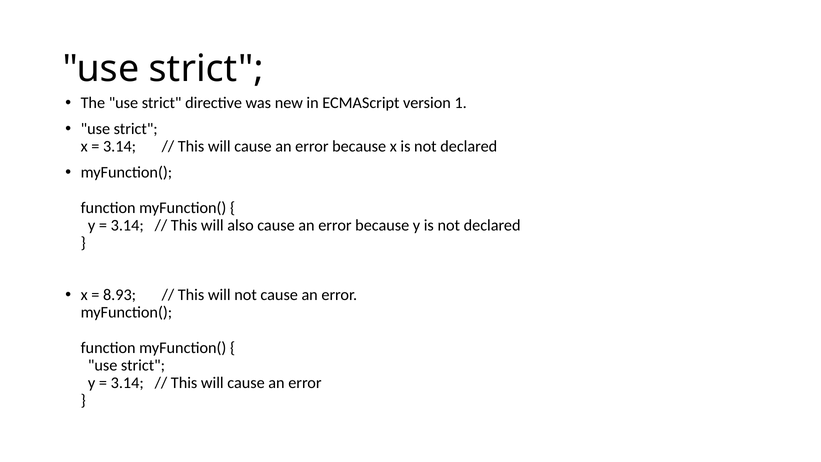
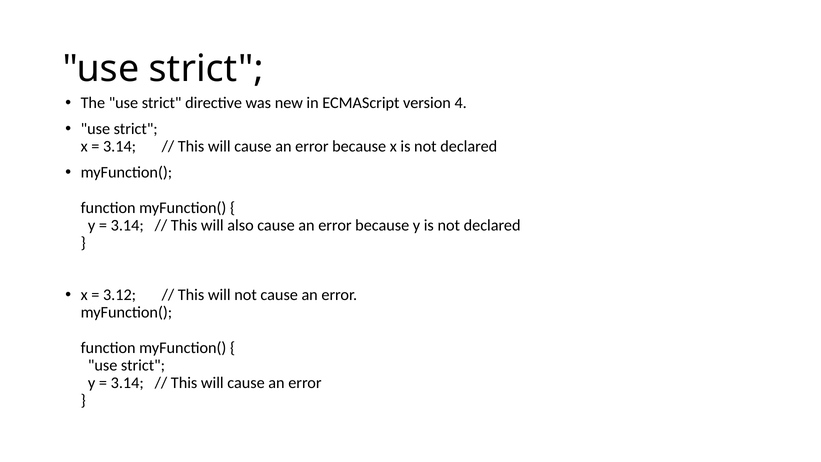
1: 1 -> 4 (461, 103)
8.93: 8.93 -> 3.12 (120, 295)
